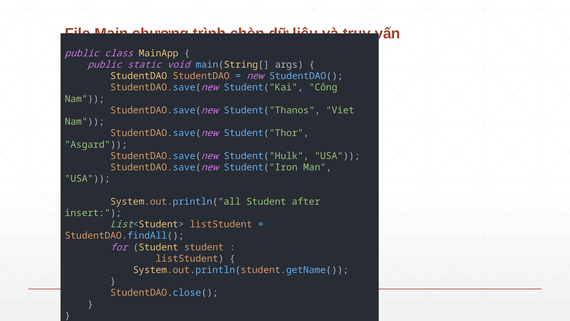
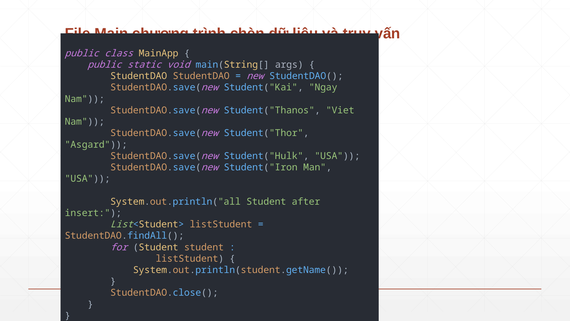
Công: Công -> Ngay (323, 87)
